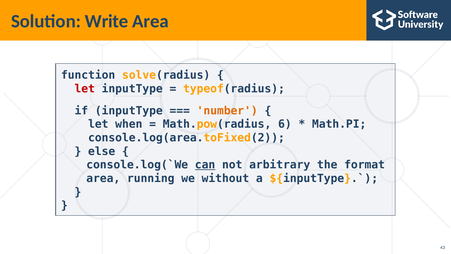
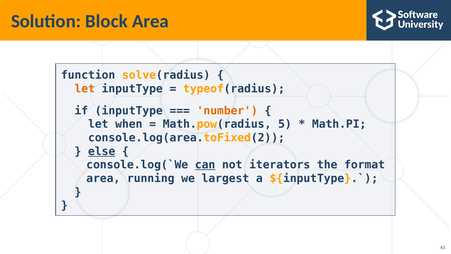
Write: Write -> Block (106, 21)
let colour: red -> orange (85, 89)
6: 6 -> 5 (285, 124)
else underline: none -> present (102, 151)
arbitrary: arbitrary -> iterators (280, 165)
without: without -> largest (225, 178)
